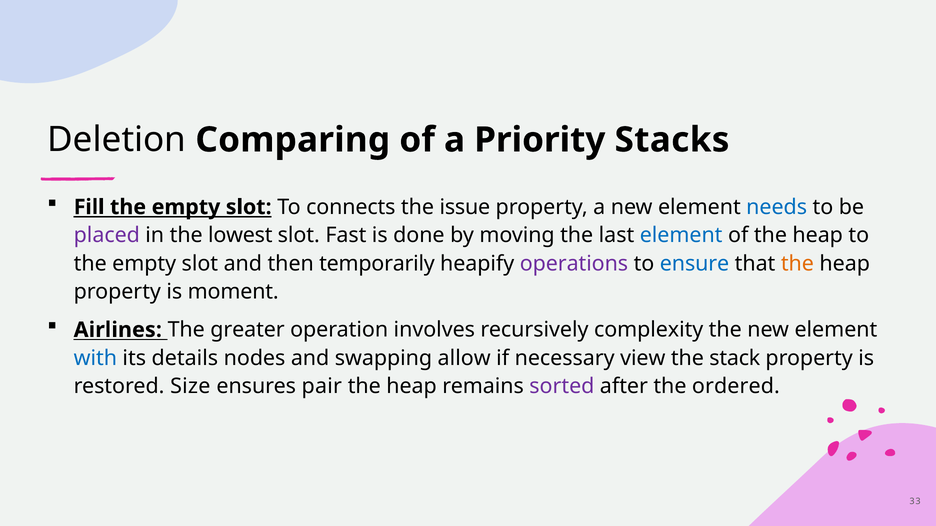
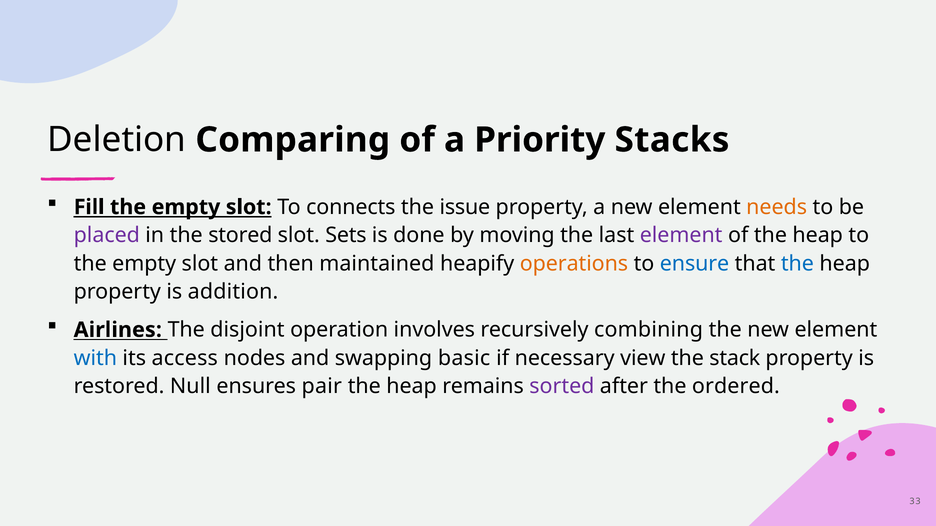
needs colour: blue -> orange (777, 207)
lowest: lowest -> stored (240, 236)
Fast: Fast -> Sets (346, 236)
element colour: blue -> purple (681, 236)
temporarily: temporarily -> maintained (377, 264)
operations colour: purple -> orange (574, 264)
the colour: orange -> blue (797, 264)
moment: moment -> addition (233, 292)
greater: greater -> disjoint (247, 330)
complexity: complexity -> combining (649, 330)
details: details -> access (185, 358)
allow: allow -> basic (464, 358)
Size: Size -> Null (190, 387)
